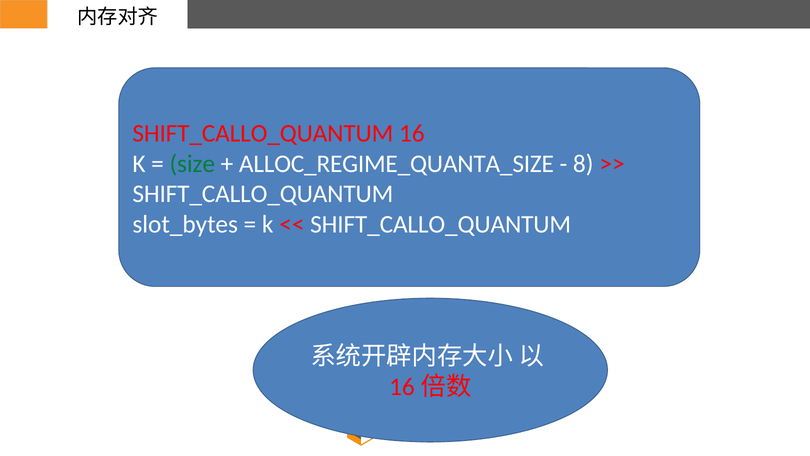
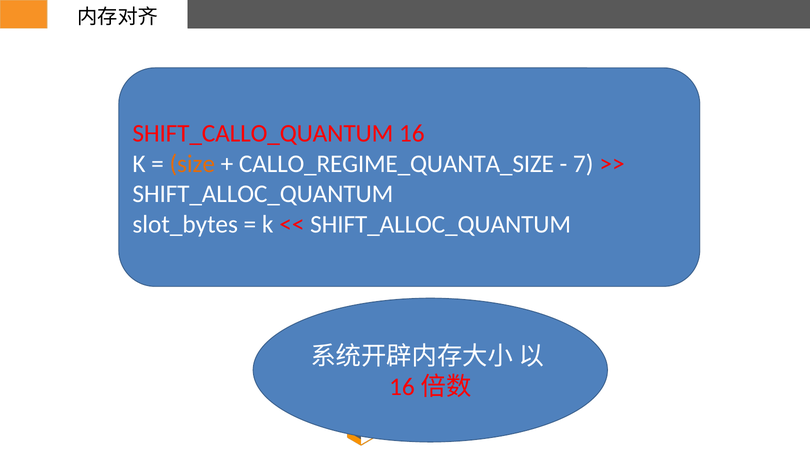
size colour: green -> orange (192, 164)
ALLOC_REGIME_QUANTA_SIZE: ALLOC_REGIME_QUANTA_SIZE -> CALLO_REGIME_QUANTA_SIZE (396, 164)
8: 8 -> 7 (583, 164)
SHIFT_CALLO_QUANTUM: SHIFT_CALLO_QUANTUM -> SHIFT_ALLOC_QUANTUM (263, 194)
SHIFT_CALLO_QUANTUM: SHIFT_CALLO_QUANTUM -> SHIFT_ALLOC_QUANTUM (441, 224)
